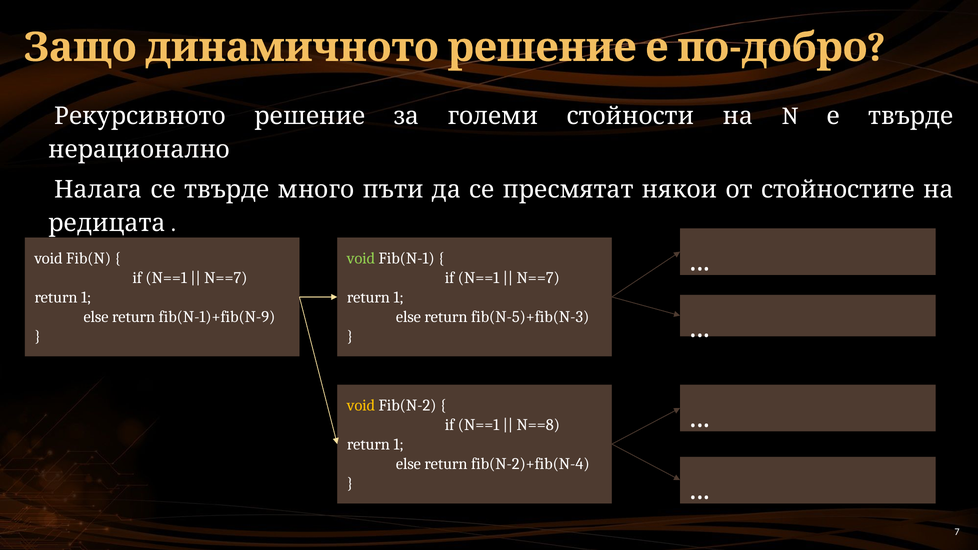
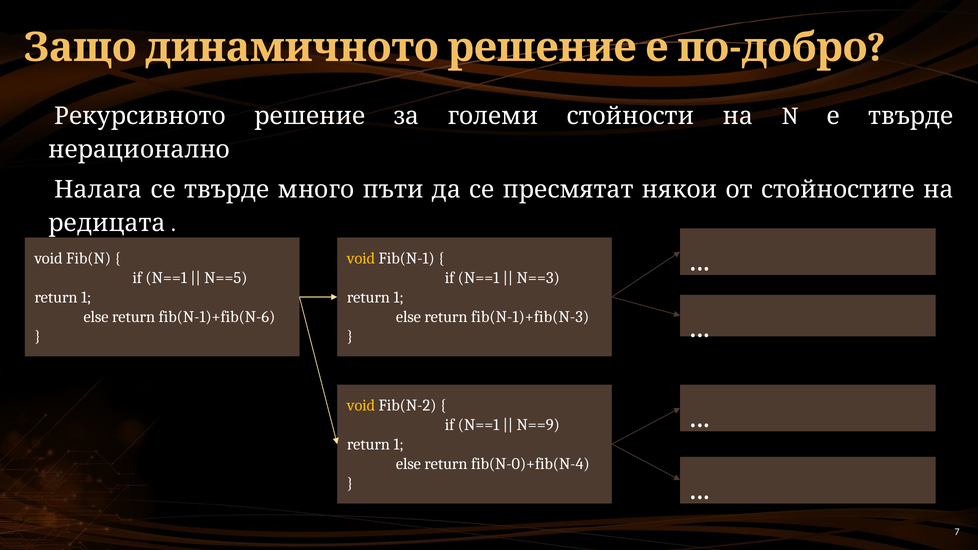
void colour: light green -> yellow (361, 258)
N==7: N==7 -> N==5 (226, 278)
N==7: N==7 -> N==3 (538, 278)
fib(N-1)+fib(N-9: fib(N-1)+fib(N-9 -> fib(N-1)+fib(N-6 (217, 317)
fib(N-5)+fib(N-3: fib(N-5)+fib(N-3 -> fib(N-1)+fib(N-3 (530, 317)
N==8: N==8 -> N==9 (538, 425)
fib(N-2)+fib(N-4: fib(N-2)+fib(N-4 -> fib(N-0)+fib(N-4 (530, 464)
